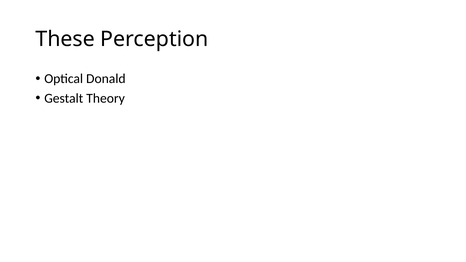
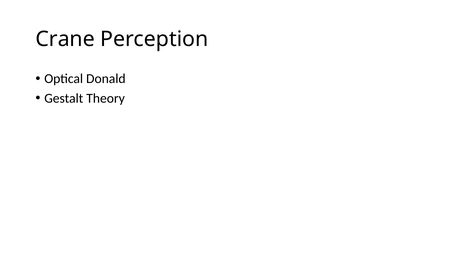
These: These -> Crane (65, 39)
